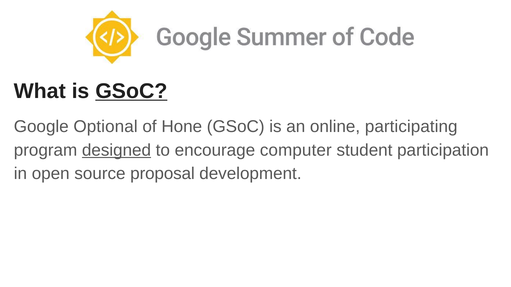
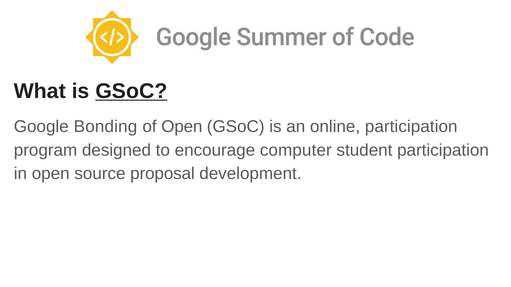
Optional: Optional -> Bonding (106, 127)
of Hone: Hone -> Open (182, 127)
online participating: participating -> participation (411, 127)
designed underline: present -> none (116, 150)
